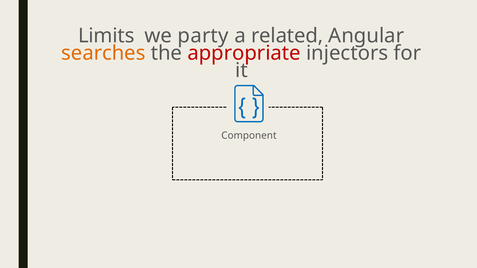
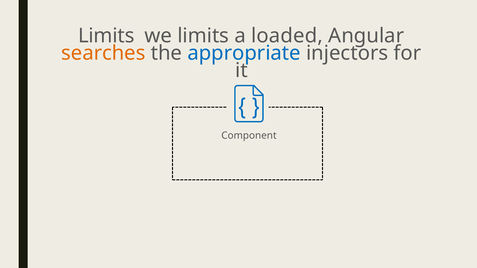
we party: party -> limits (203, 36)
related: related -> loaded (287, 36)
appropriate colour: red -> blue (244, 53)
